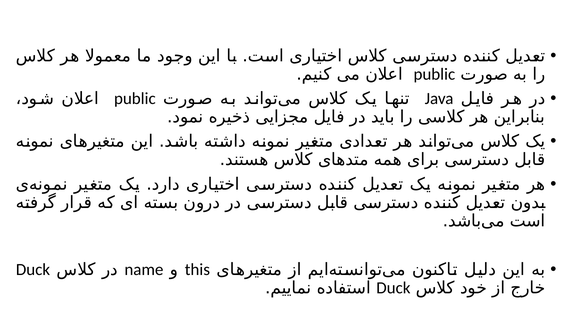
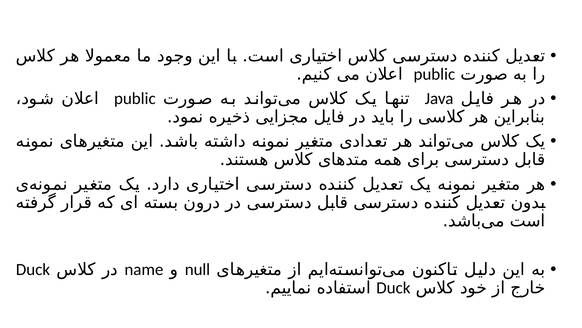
this: this -> null (197, 269)
